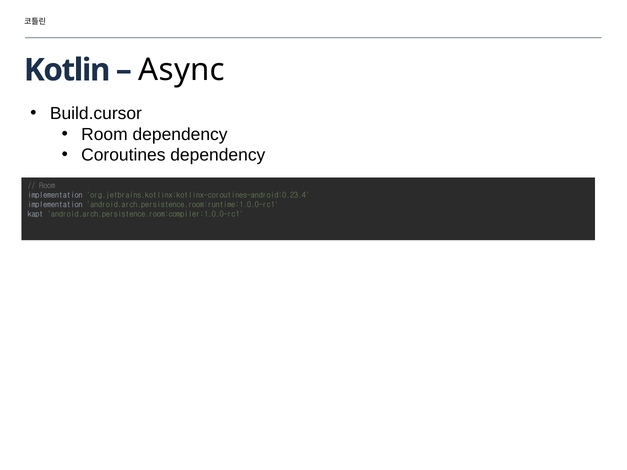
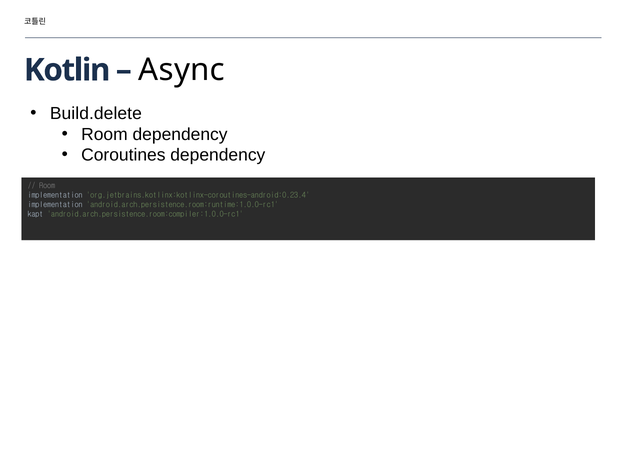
Build.cursor: Build.cursor -> Build.delete (96, 113)
